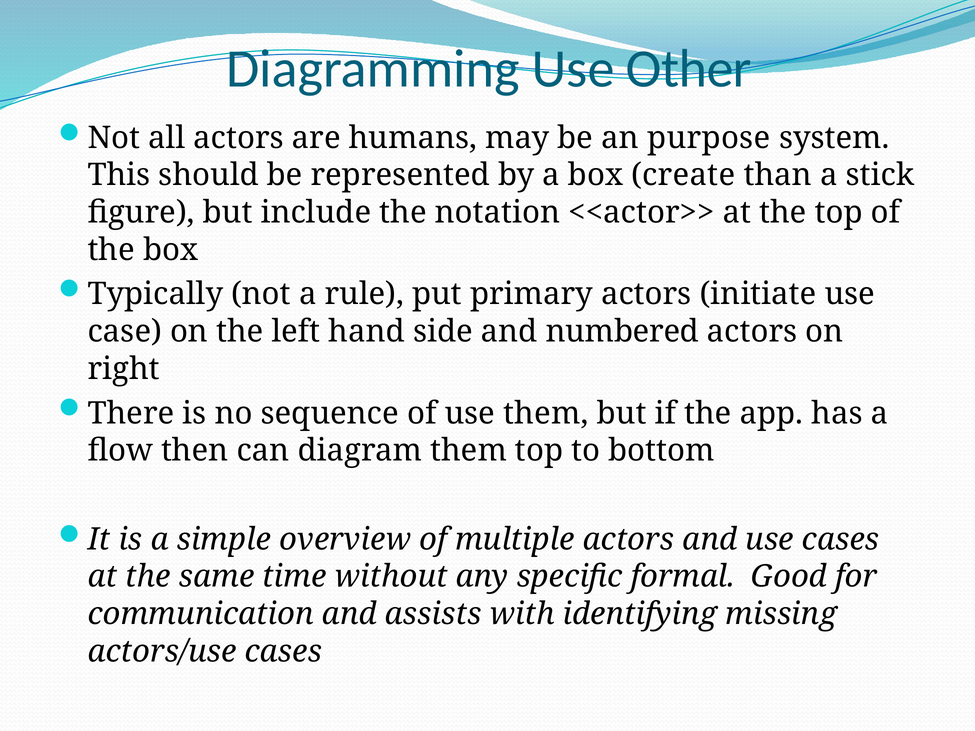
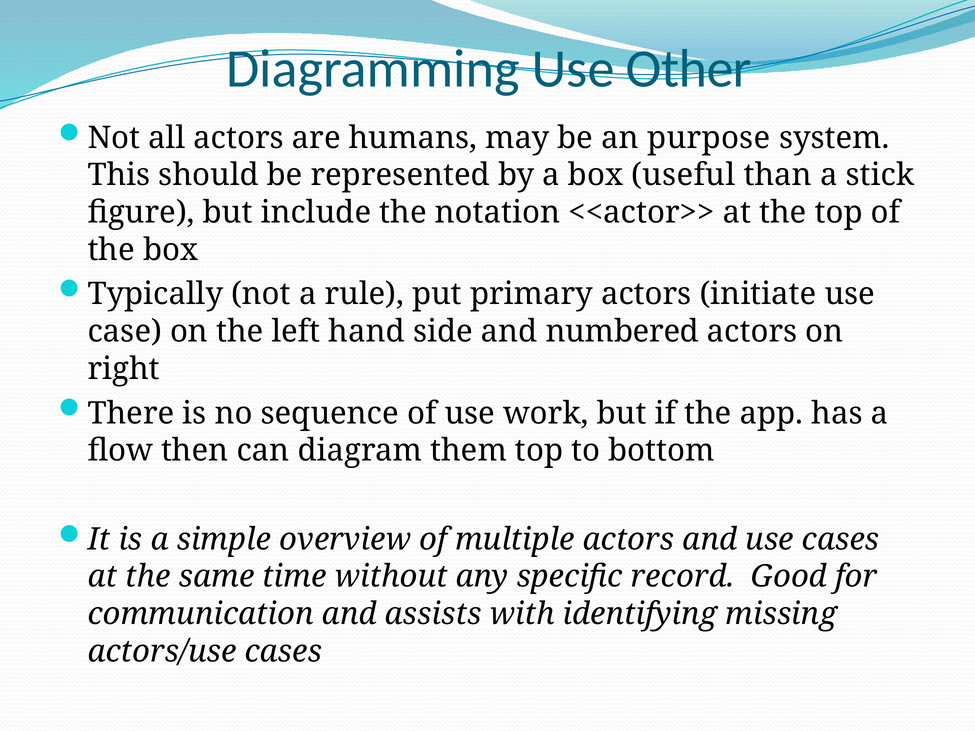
create: create -> useful (683, 175)
use them: them -> work (546, 413)
formal: formal -> record (683, 577)
